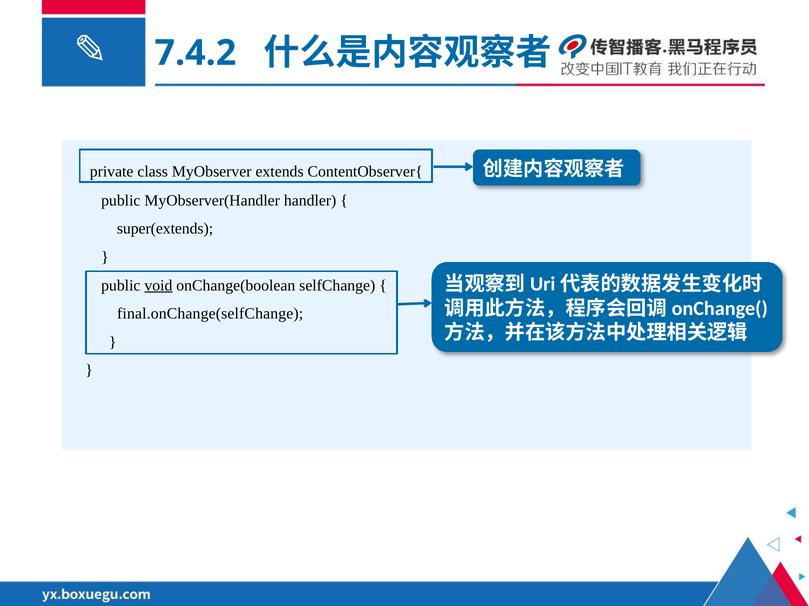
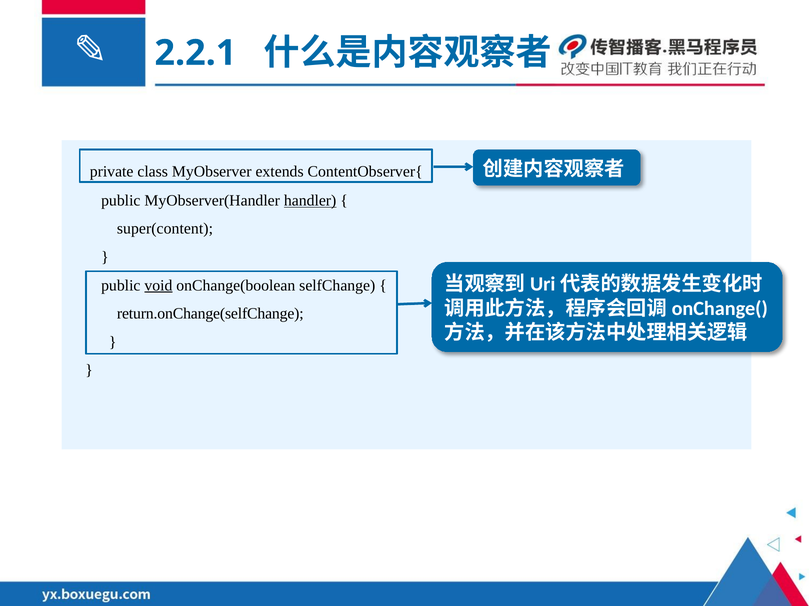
7.4.2: 7.4.2 -> 2.2.1 (195, 53)
handler underline: none -> present (310, 201)
super(extends: super(extends -> super(content (165, 229)
final.onChange(selfChange: final.onChange(selfChange -> return.onChange(selfChange (210, 314)
